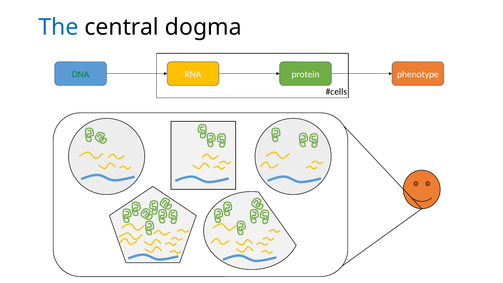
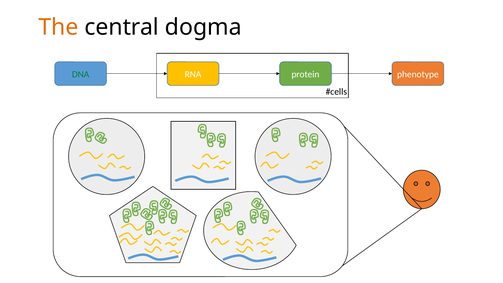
The colour: blue -> orange (58, 27)
